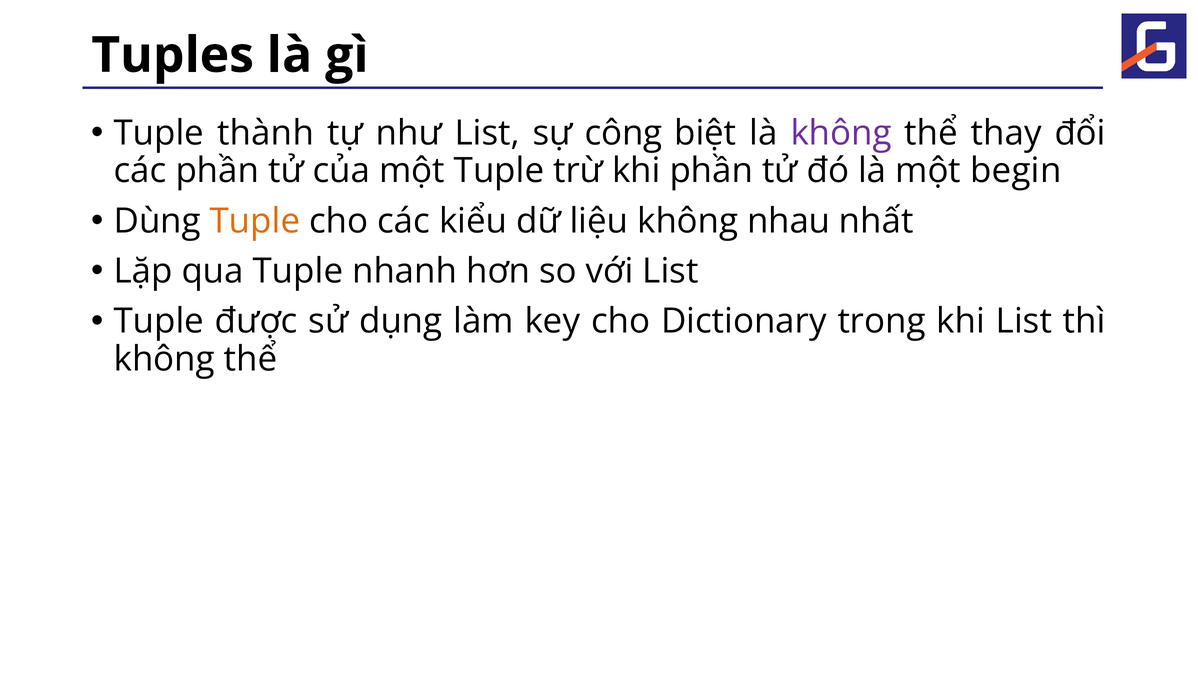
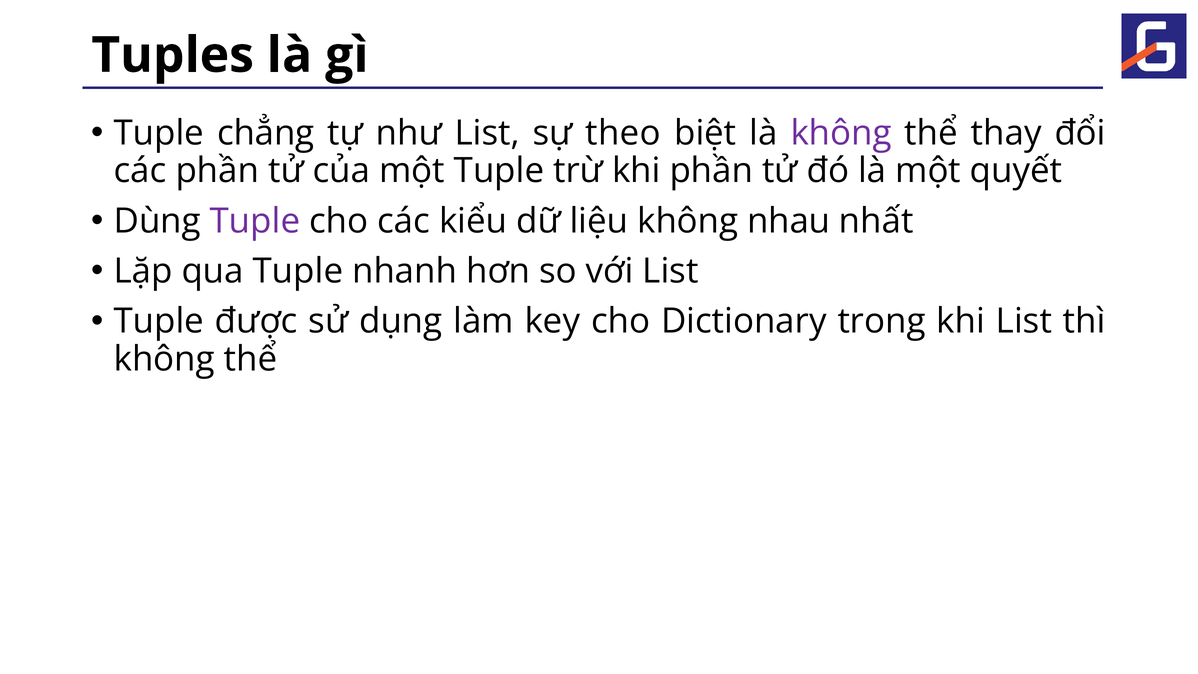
thành: thành -> chẳng (266, 133)
công: công -> theo (623, 133)
begin: begin -> quyết (1016, 171)
Tuple colour: orange -> purple (255, 221)
